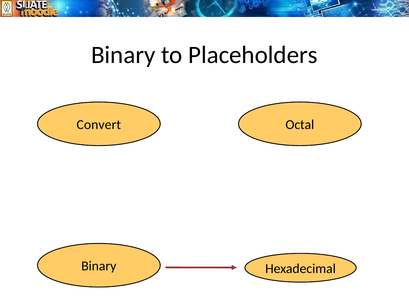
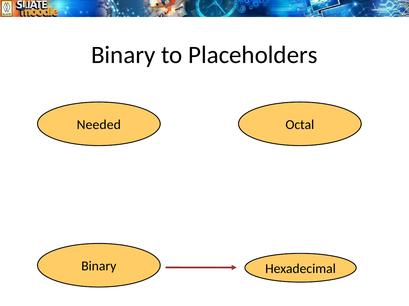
Convert: Convert -> Needed (99, 125)
